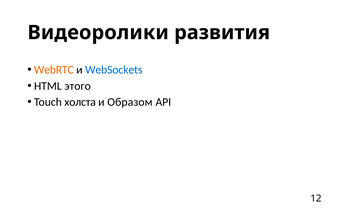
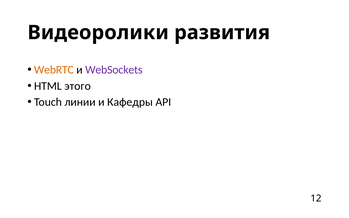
WebSockets colour: blue -> purple (114, 70)
холста: холста -> линии (80, 102)
Образом: Образом -> Кафедры (130, 102)
